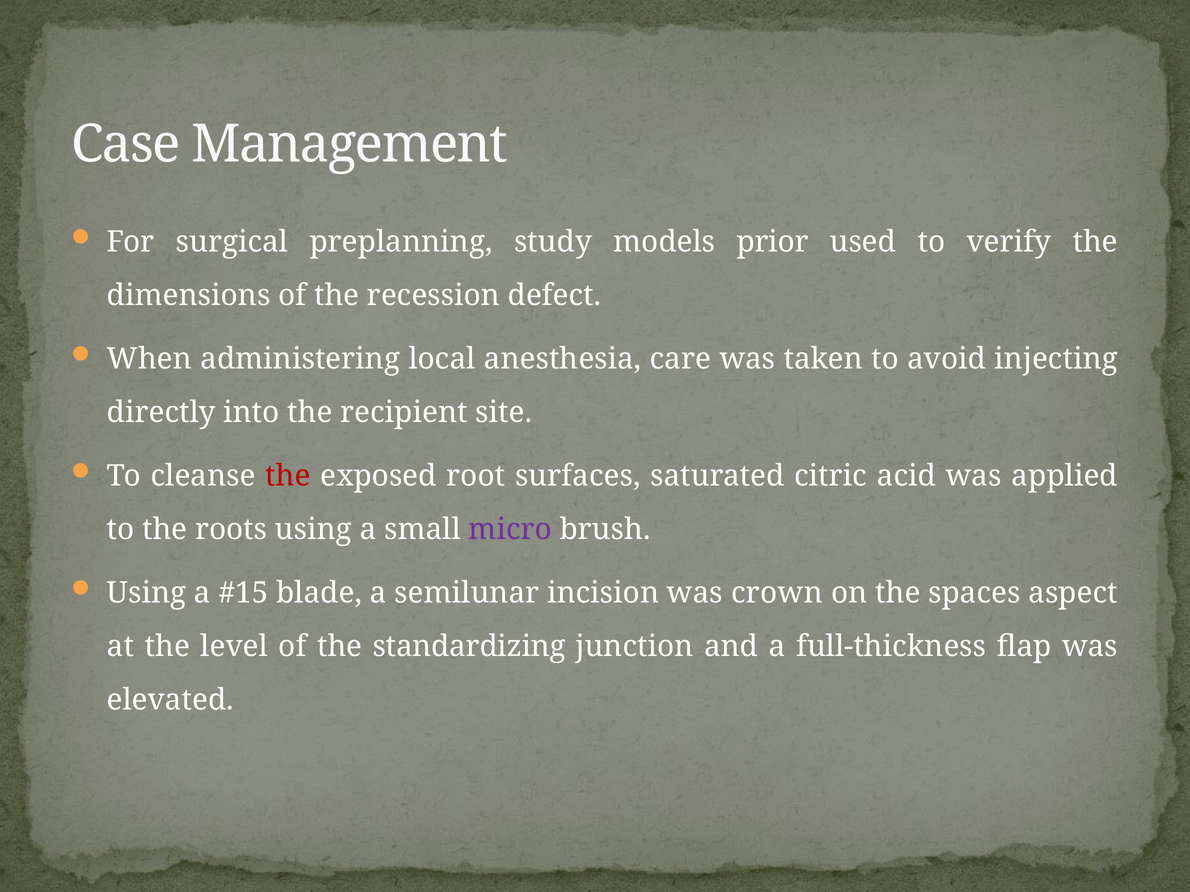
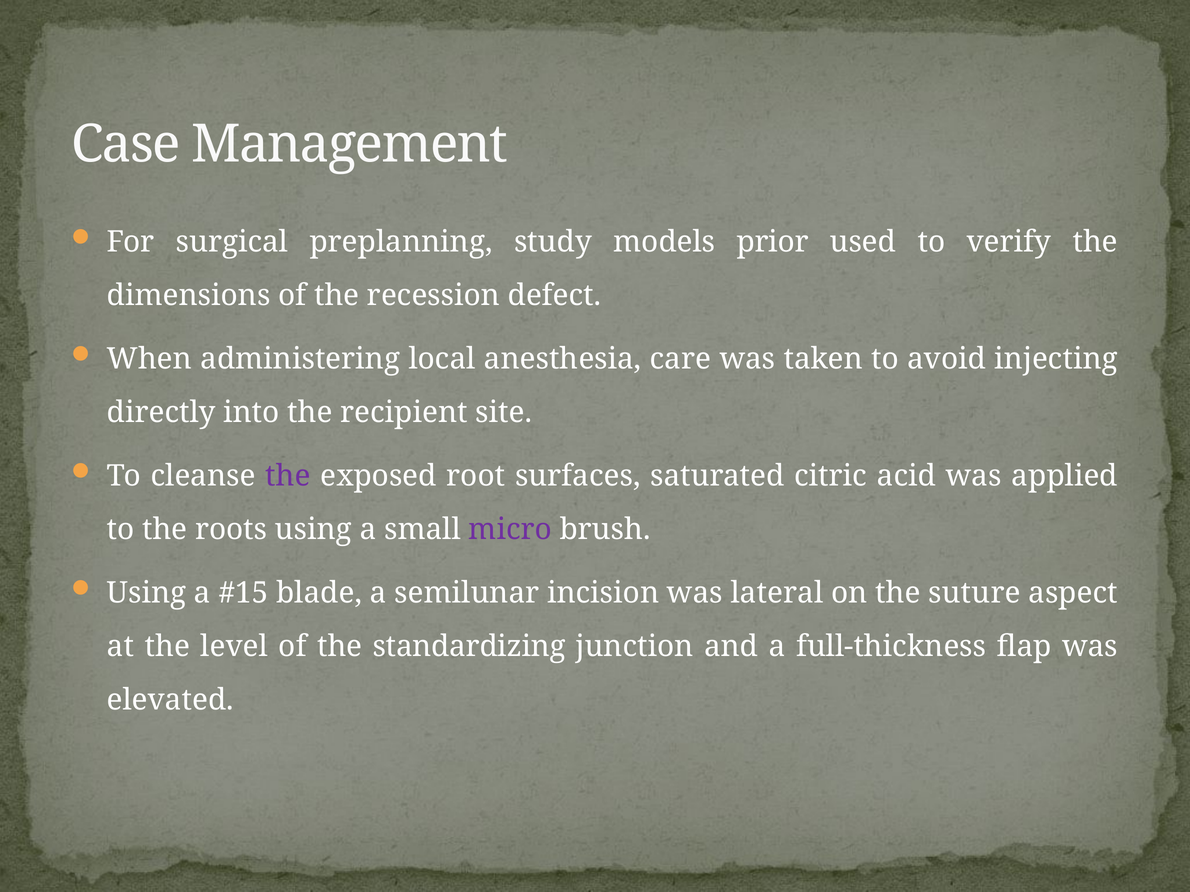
the colour: red -> purple (288, 476)
crown: crown -> lateral (777, 593)
spaces: spaces -> suture (974, 593)
